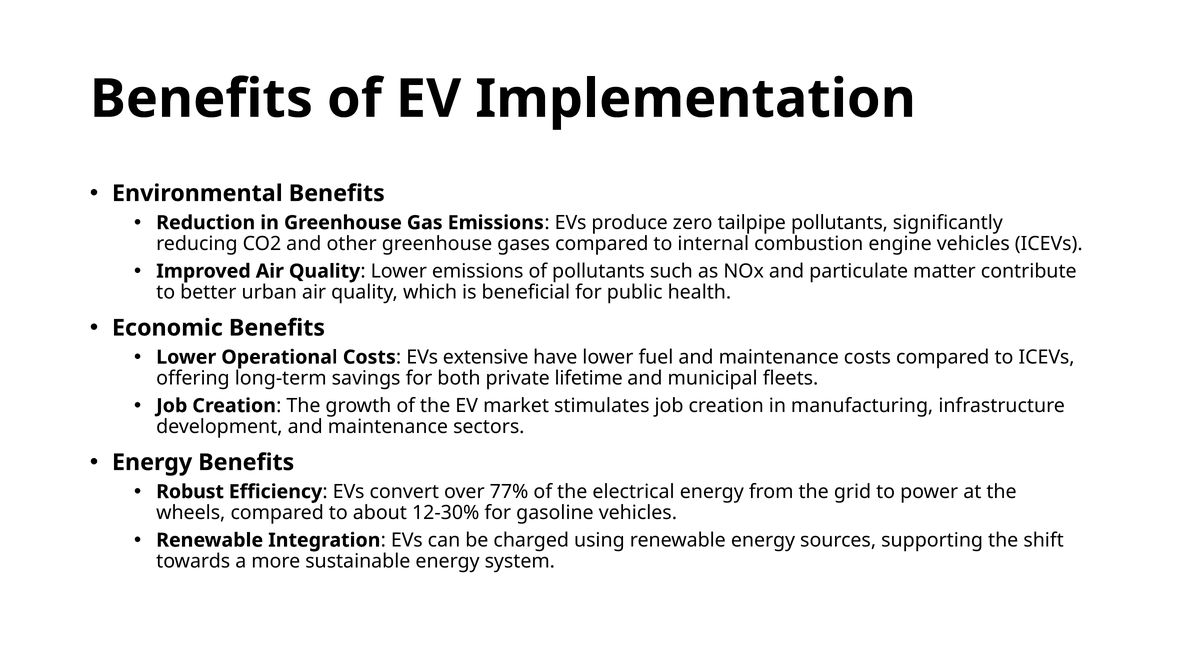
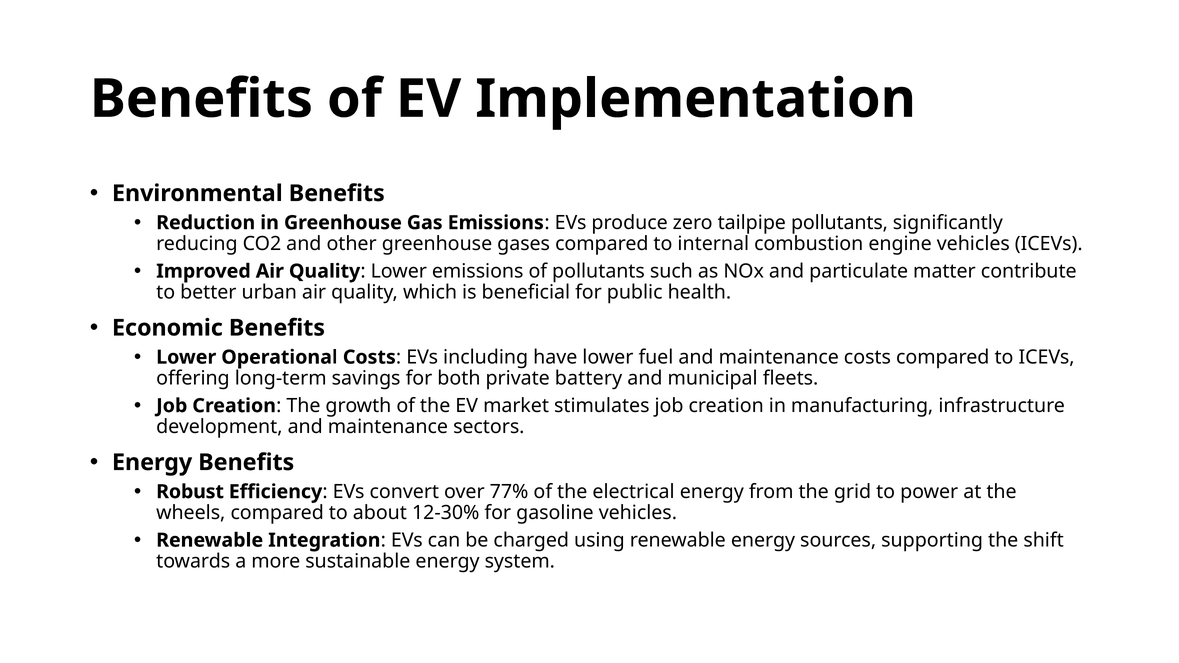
extensive: extensive -> including (486, 357)
lifetime: lifetime -> battery (588, 379)
